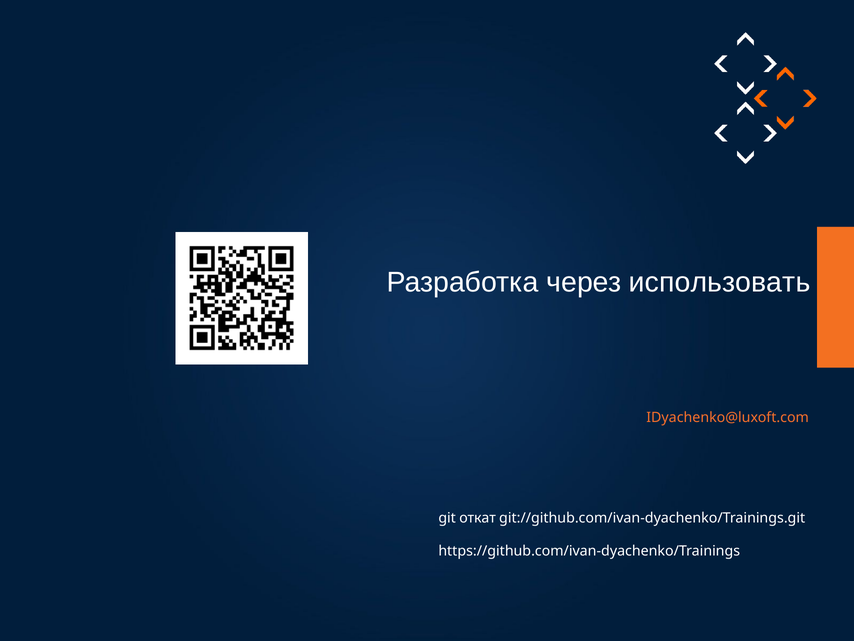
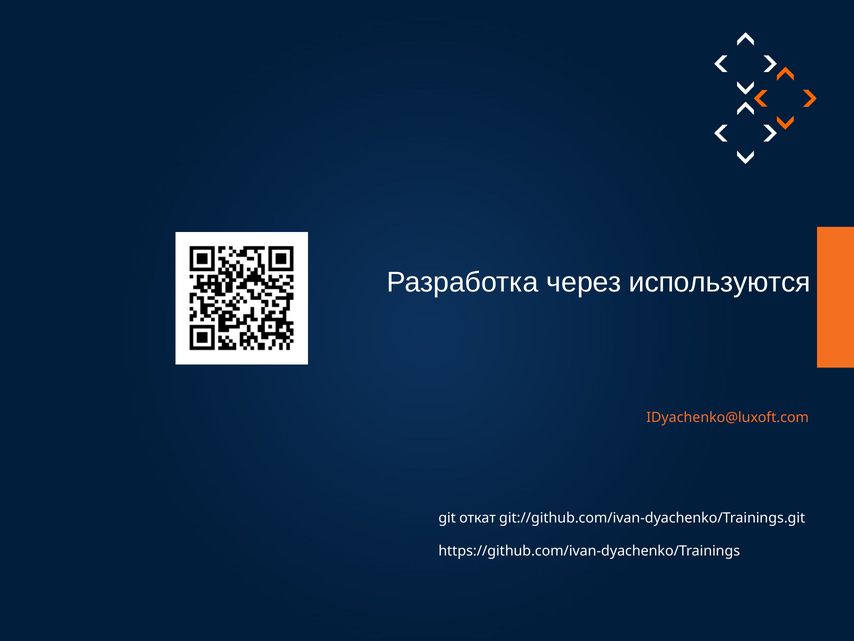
использовать: использовать -> используются (720, 282)
